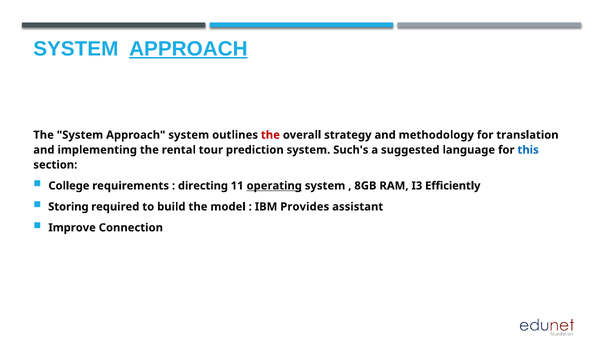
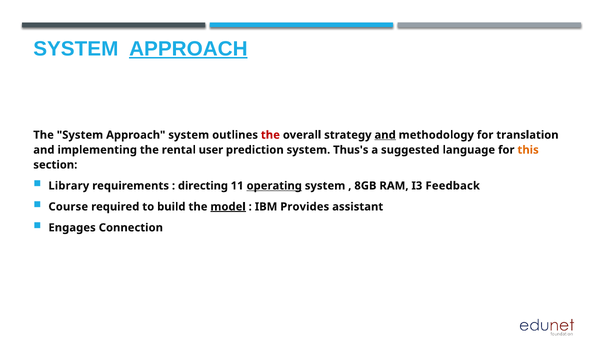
and underline: none -> present (385, 135)
tour: tour -> user (211, 150)
Such's: Such's -> Thus's (351, 150)
this colour: blue -> orange (528, 150)
College: College -> Library (69, 186)
Efficiently: Efficiently -> Feedback (453, 186)
Storing: Storing -> Course (68, 207)
model underline: none -> present (228, 207)
Improve: Improve -> Engages (72, 228)
